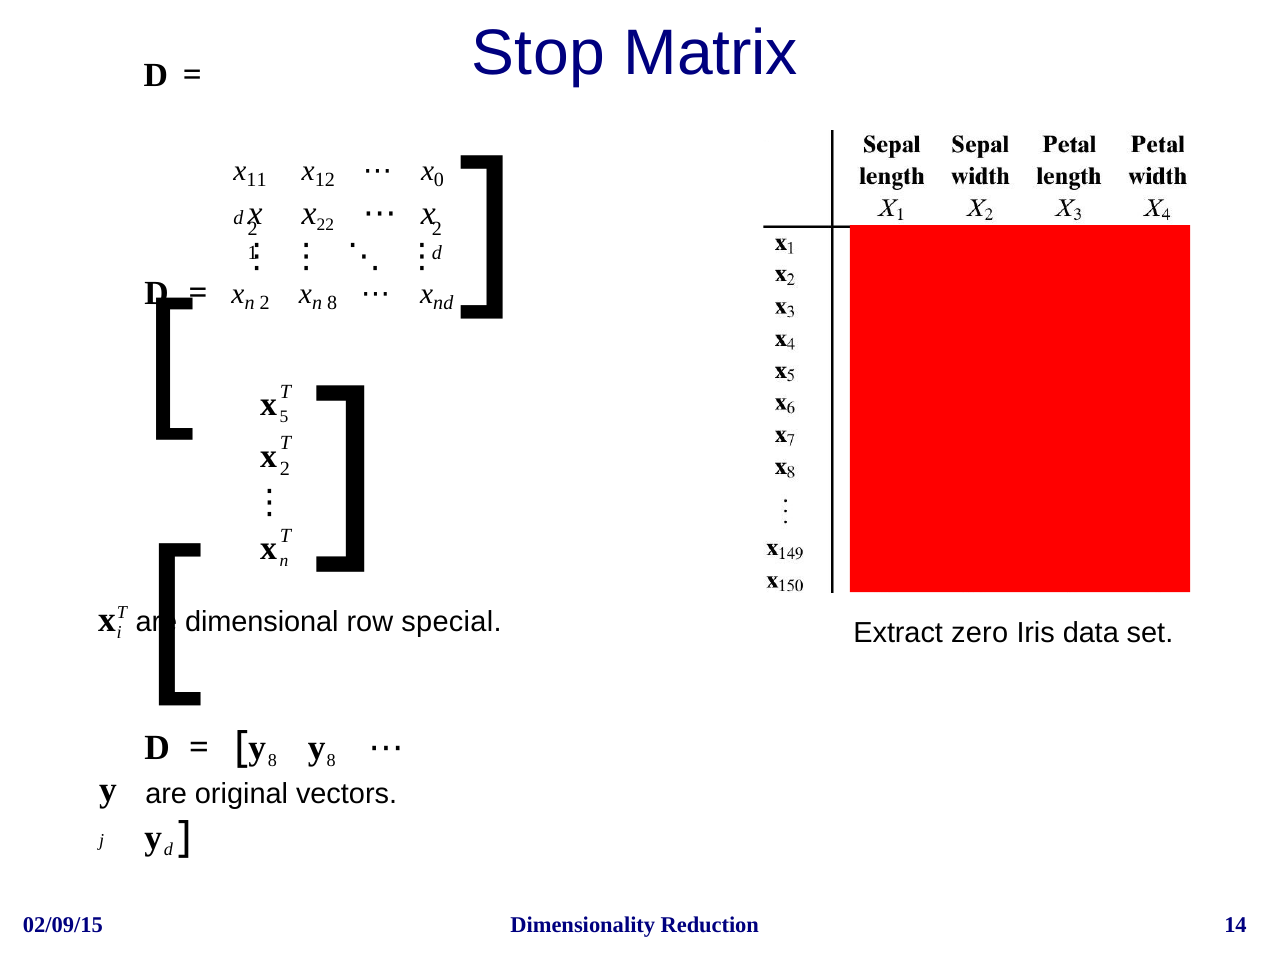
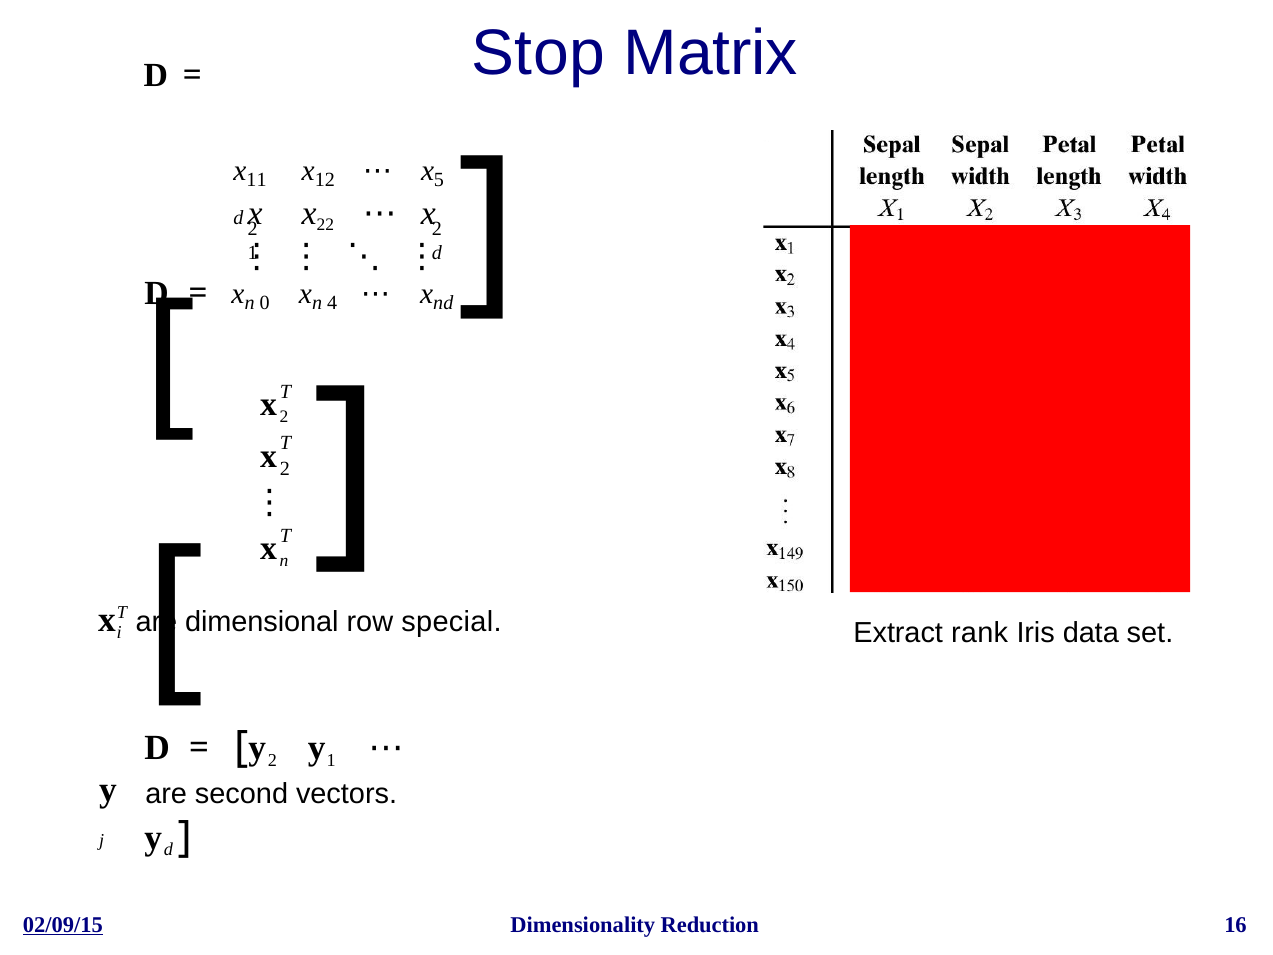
0: 0 -> 5 (439, 180)
2: 2 -> 0 (265, 302)
8: 8 -> 4 (332, 302)
x 5: 5 -> 2 (284, 417)
zero: zero -> rank (980, 633)
8: 8 -> 2 (273, 760)
8: 8 -> 1 (331, 760)
original: original -> second (242, 794)
02/09/15 underline: none -> present (63, 925)
14: 14 -> 16 (1235, 925)
